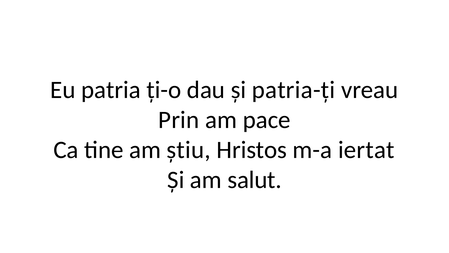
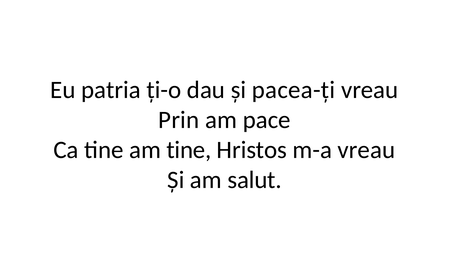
patria-ți: patria-ți -> pacea-ți (294, 90)
am știu: știu -> tine (189, 150)
m-a iertat: iertat -> vreau (366, 150)
